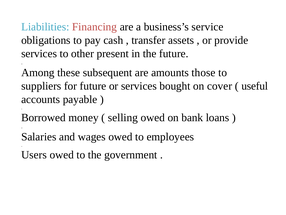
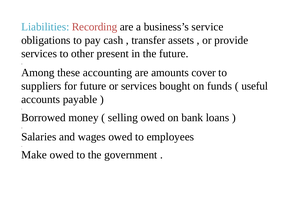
Financing: Financing -> Recording (95, 27)
subsequent: subsequent -> accounting (107, 73)
those: those -> cover (204, 73)
cover: cover -> funds (220, 86)
Users: Users -> Make (34, 155)
